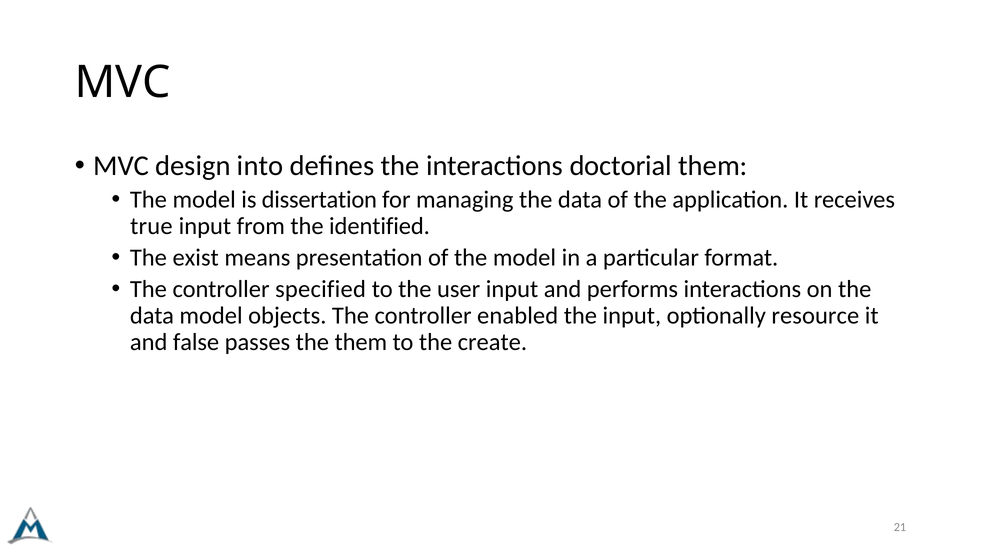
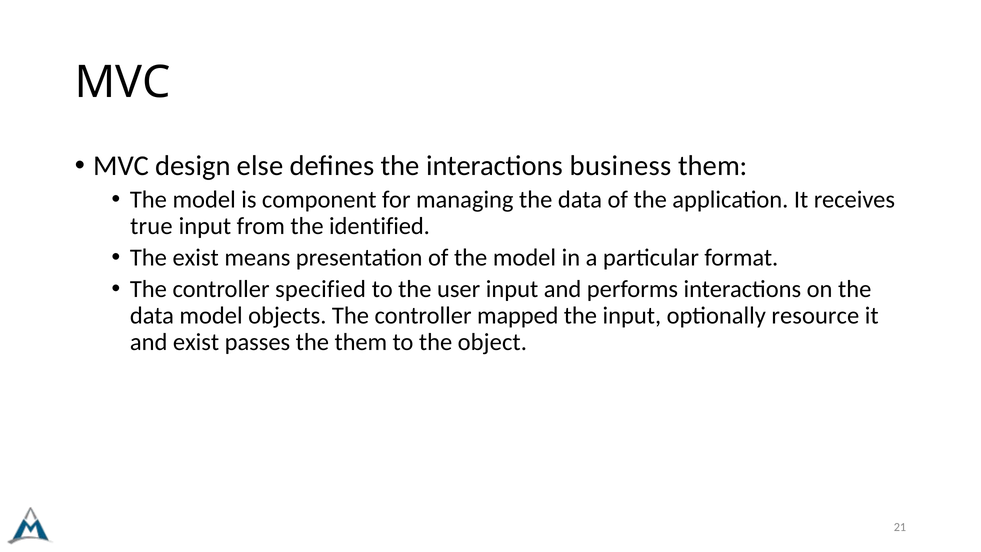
into: into -> else (260, 166)
doctorial: doctorial -> business (621, 166)
dissertation: dissertation -> component (319, 200)
enabled: enabled -> mapped (518, 316)
and false: false -> exist (196, 342)
create: create -> object (492, 342)
